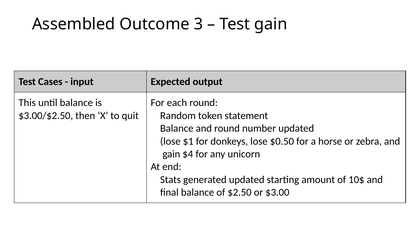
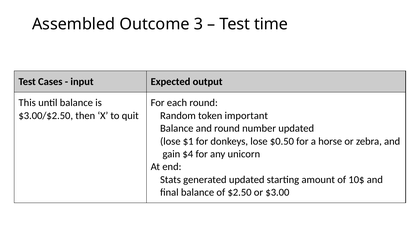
Test gain: gain -> time (271, 24)
statement: statement -> important (246, 116)
